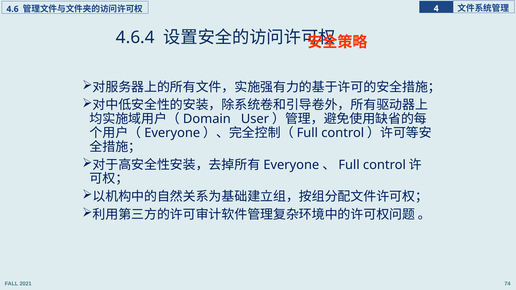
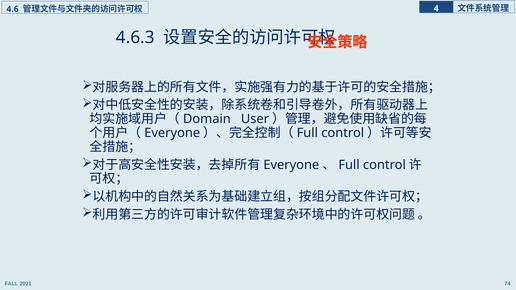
4.6.4: 4.6.4 -> 4.6.3 (135, 38)
